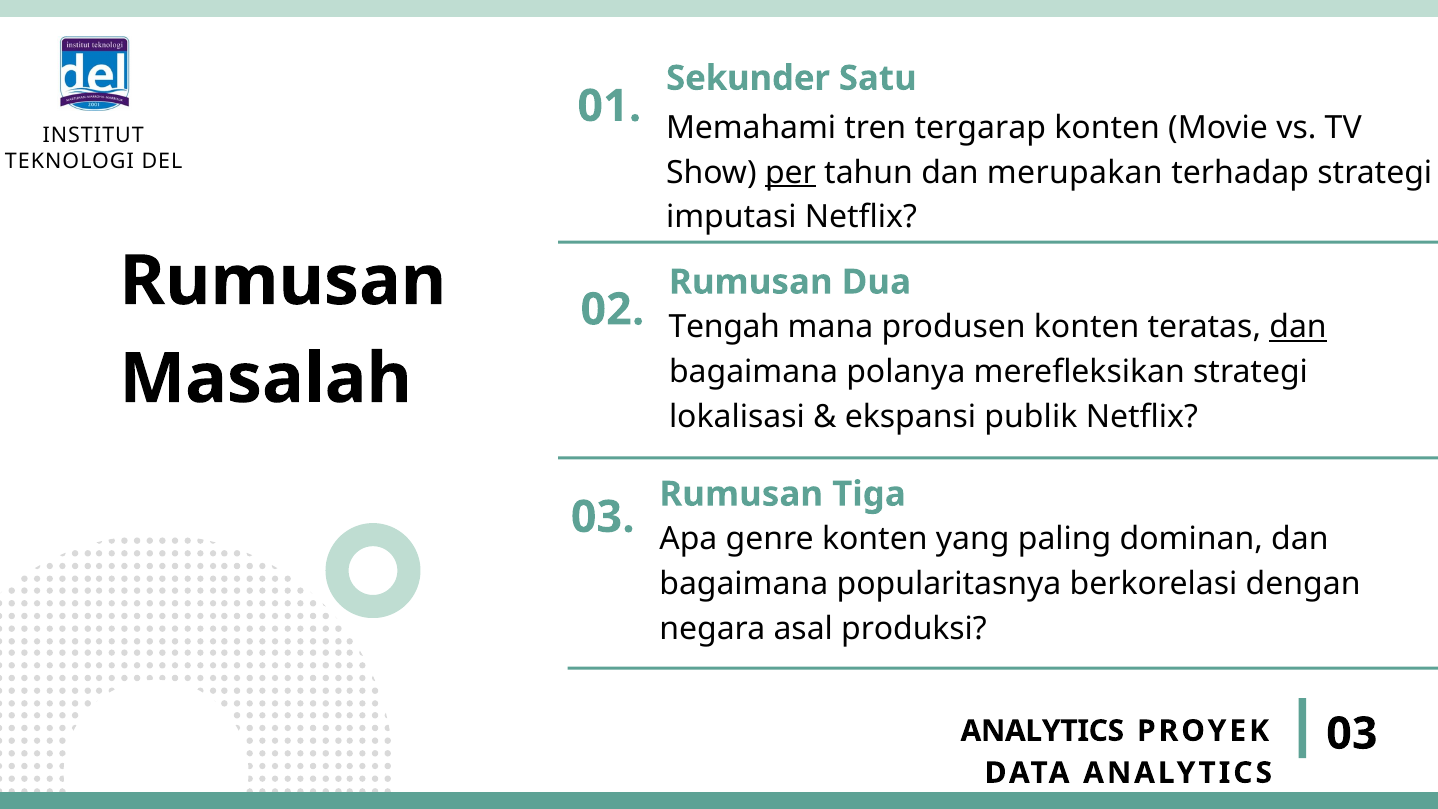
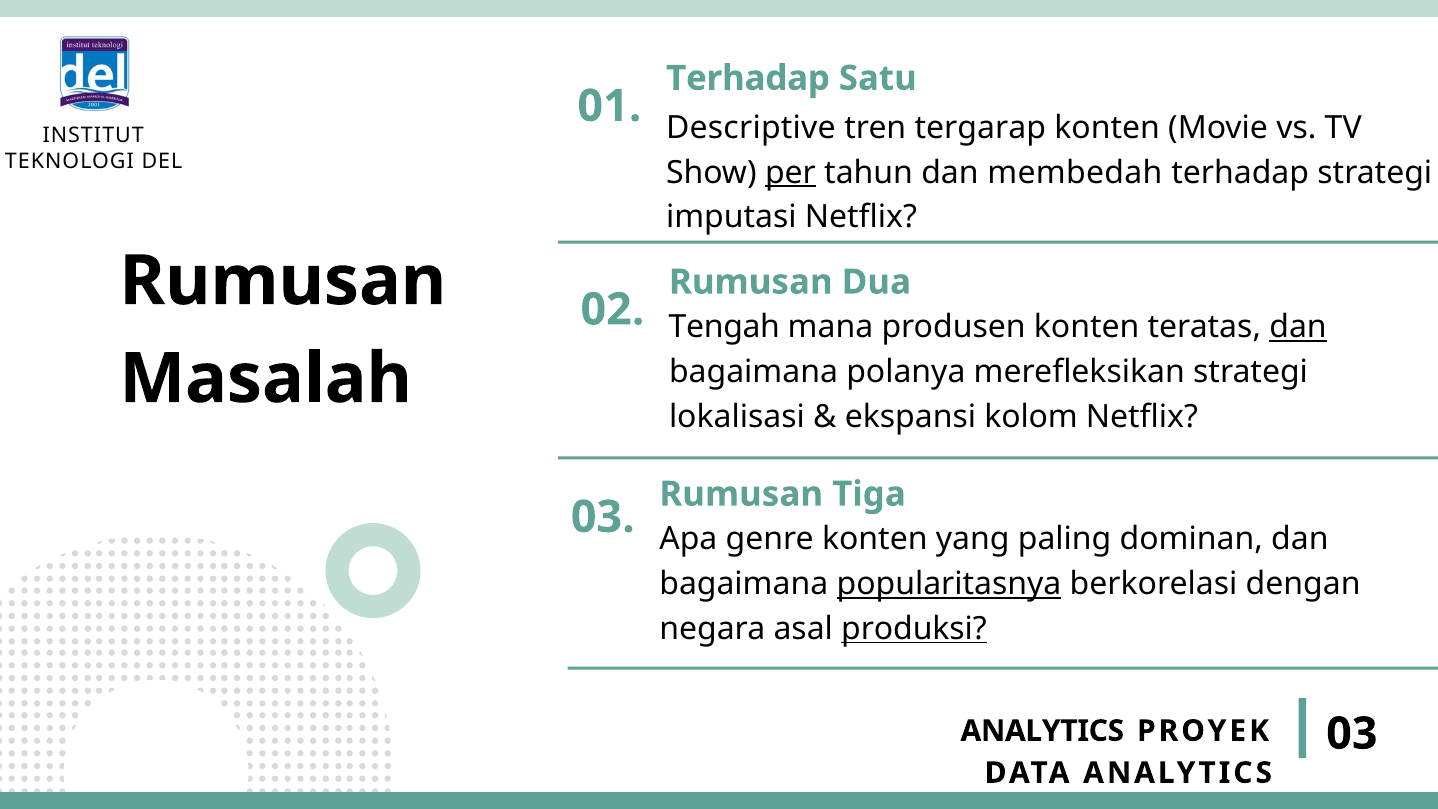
Sekunder: Sekunder -> Terhadap (748, 78)
Memahami: Memahami -> Descriptive (751, 128)
merupakan: merupakan -> membedah (1075, 173)
publik: publik -> kolom (1031, 417)
popularitasnya underline: none -> present (949, 584)
produksi underline: none -> present (914, 629)
